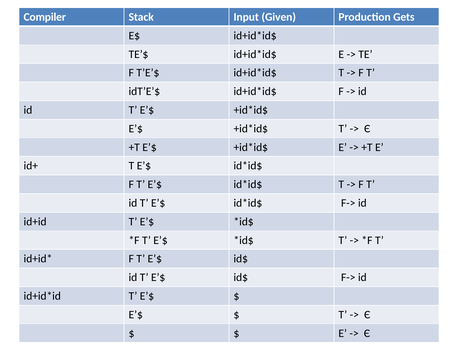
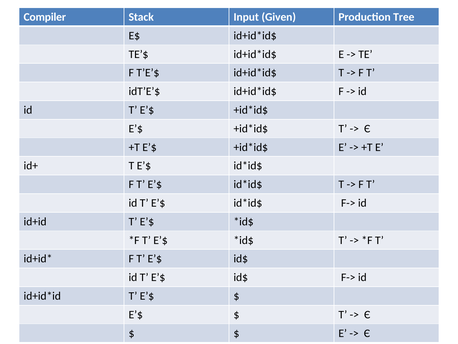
Gets: Gets -> Tree (404, 17)
